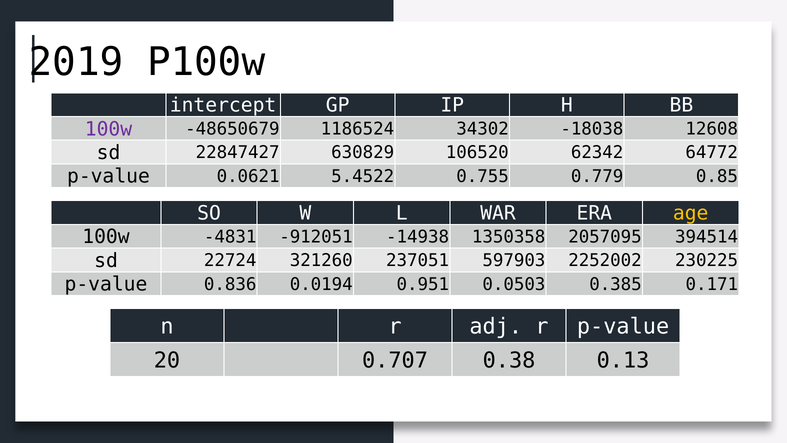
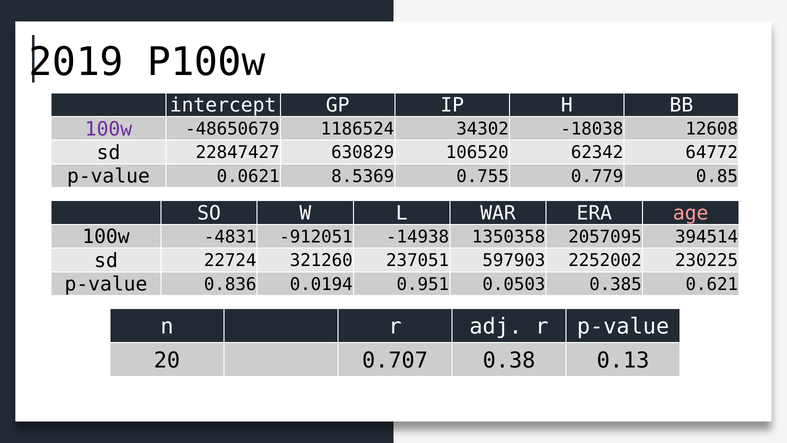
5.4522: 5.4522 -> 8.5369 (363, 176)
age colour: yellow -> pink (691, 213)
0.171: 0.171 -> 0.621 (712, 284)
